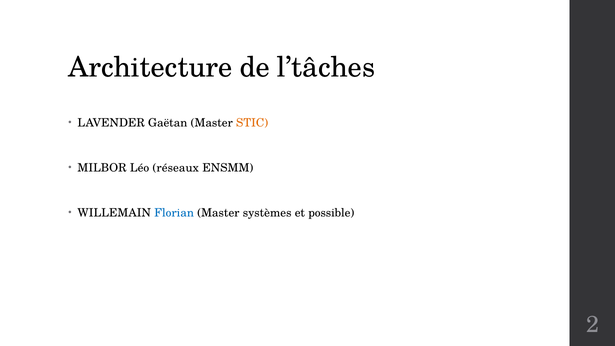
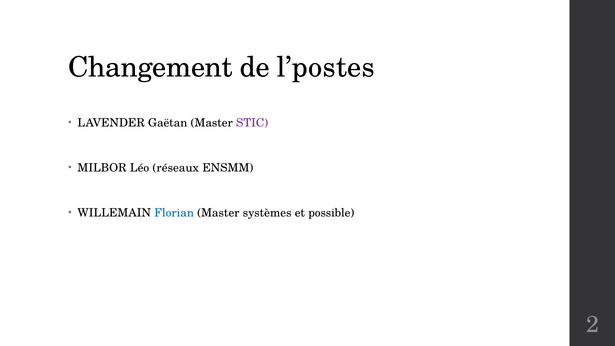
Architecture: Architecture -> Changement (150, 68)
l’tâches: l’tâches -> l’postes (326, 68)
STIC colour: orange -> purple (252, 123)
